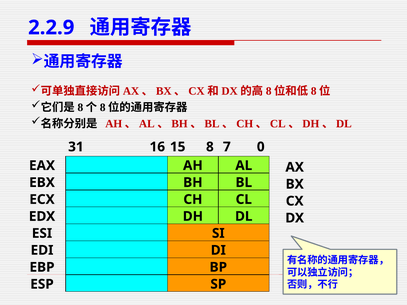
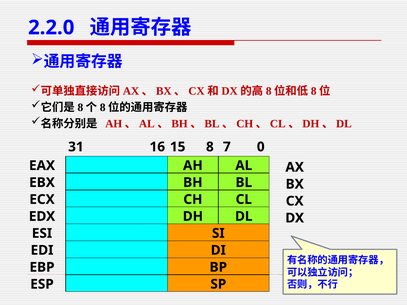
2.2.9: 2.2.9 -> 2.2.0 (51, 28)
